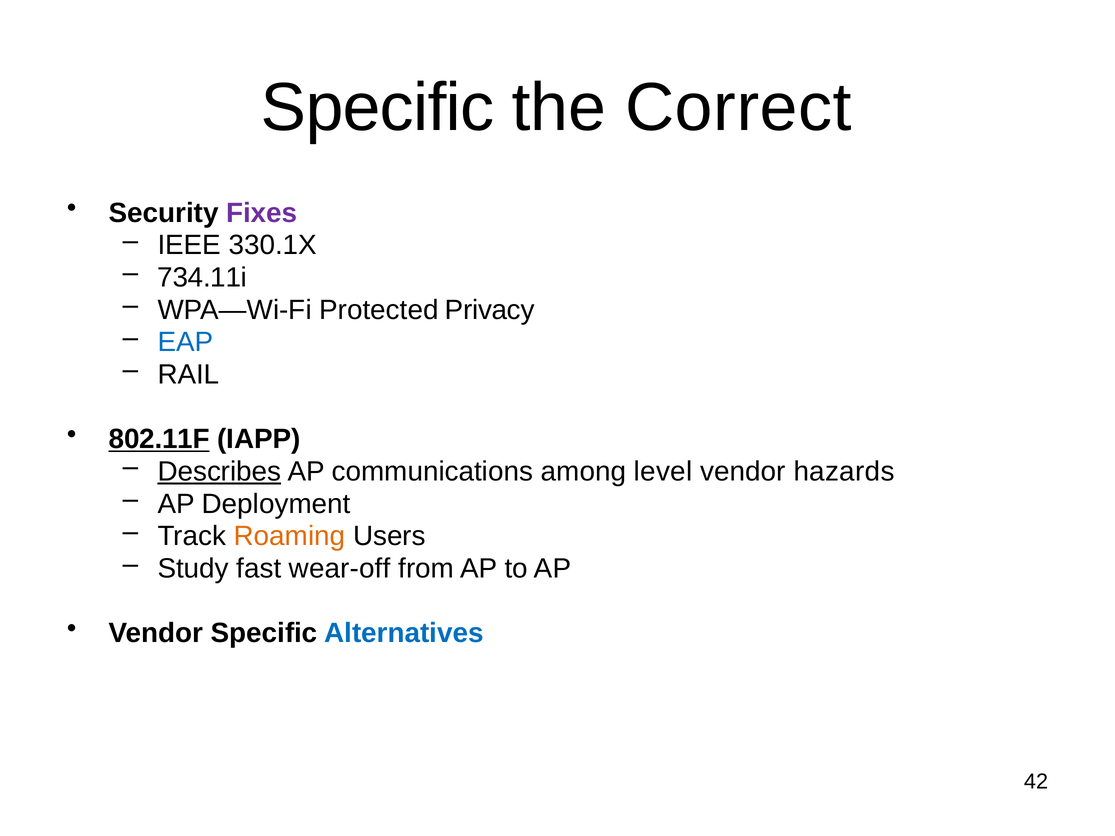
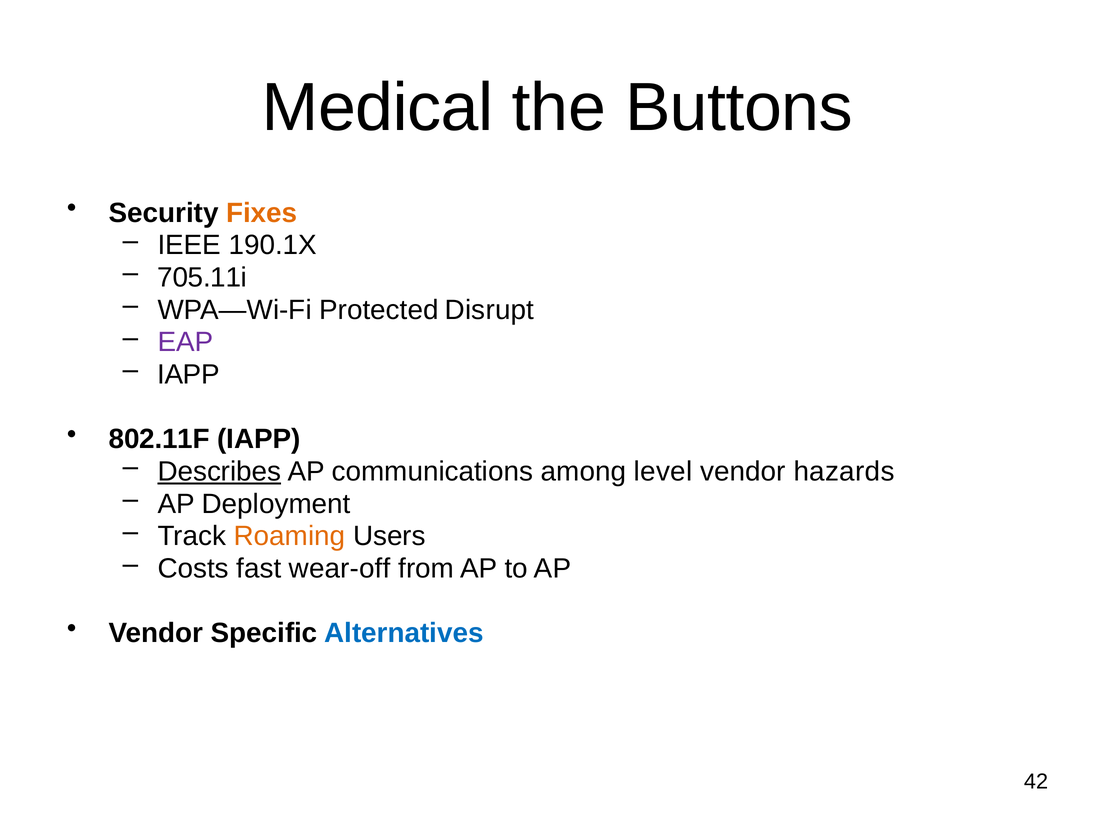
Specific: Specific -> Medical (378, 108)
Correct: Correct -> Buttons (739, 108)
Fixes colour: purple -> orange (262, 213)
330.1X: 330.1X -> 190.1X (273, 245)
734.11i: 734.11i -> 705.11i (202, 278)
Privacy: Privacy -> Disrupt (489, 310)
EAP colour: blue -> purple (185, 342)
RAIL: RAIL -> IAPP (189, 375)
802.11F underline: present -> none (159, 439)
Study: Study -> Costs (193, 569)
